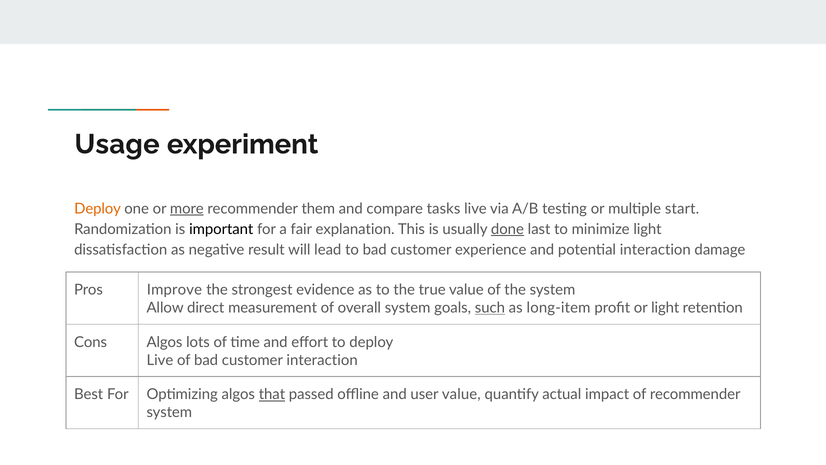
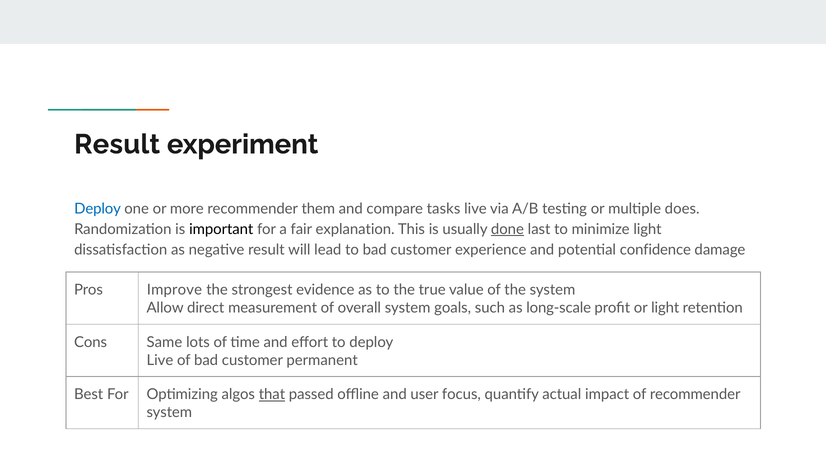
Usage: Usage -> Result (117, 144)
Deploy colour: orange -> blue (98, 209)
more underline: present -> none (187, 209)
start: start -> does (682, 209)
potential interaction: interaction -> confidence (655, 250)
such underline: present -> none (490, 308)
long-item: long-item -> long-scale (559, 308)
Cons Algos: Algos -> Same (164, 342)
customer interaction: interaction -> permanent (322, 360)
user value: value -> focus (461, 394)
